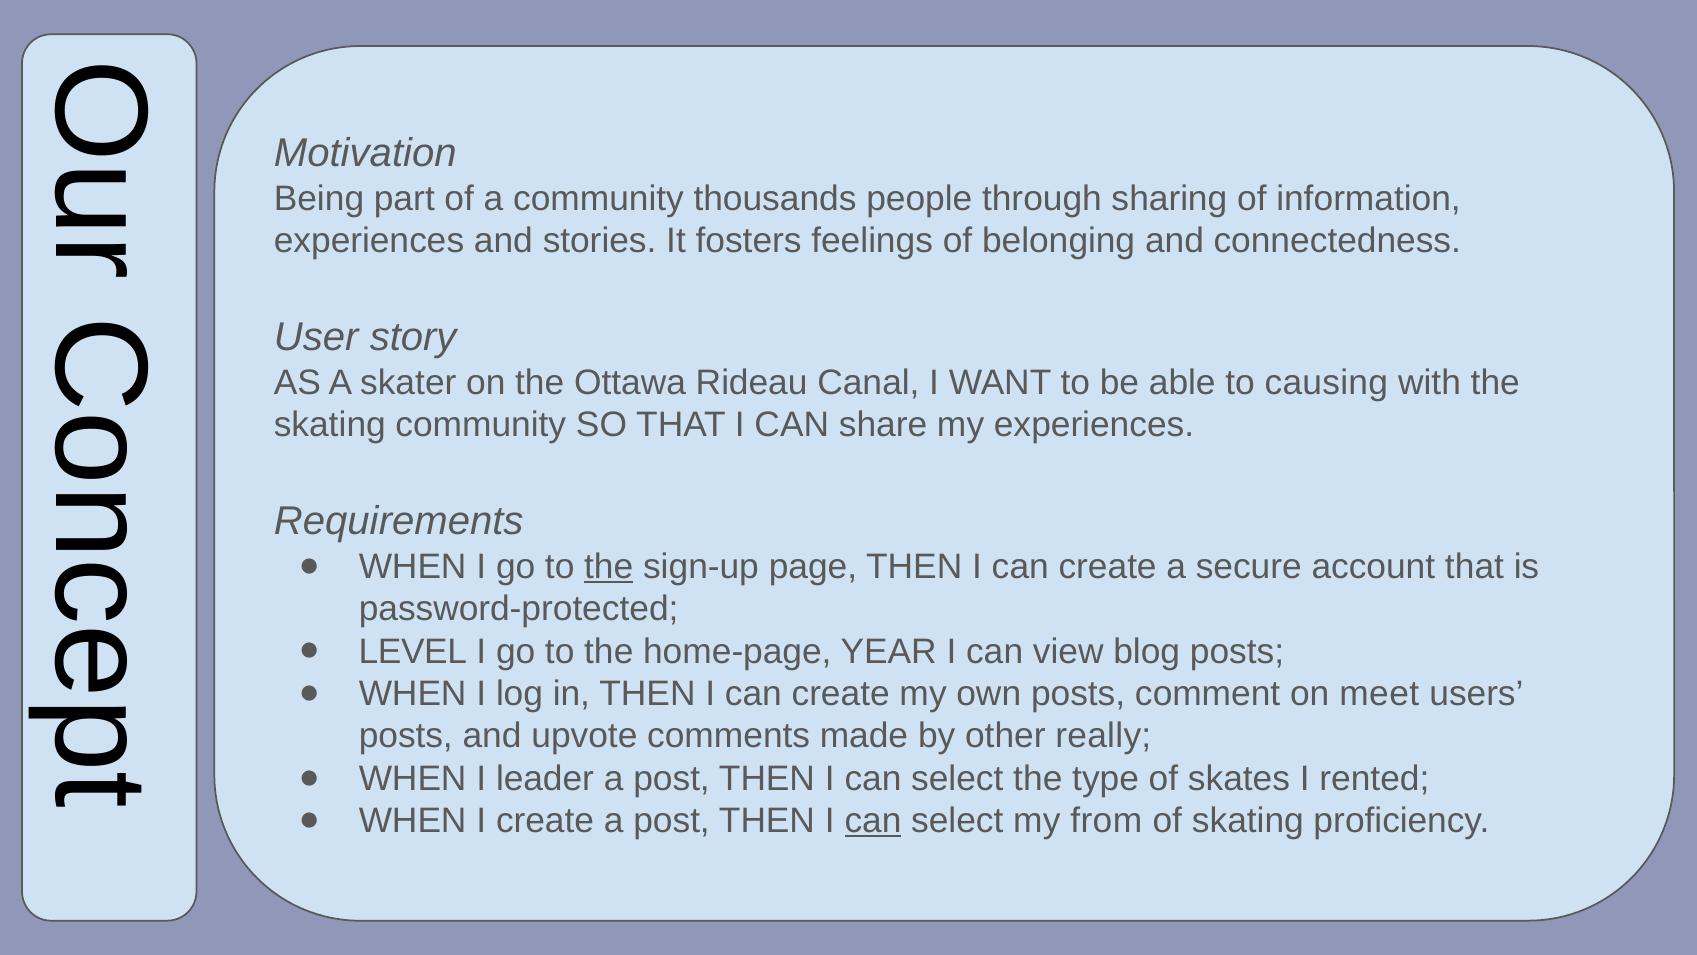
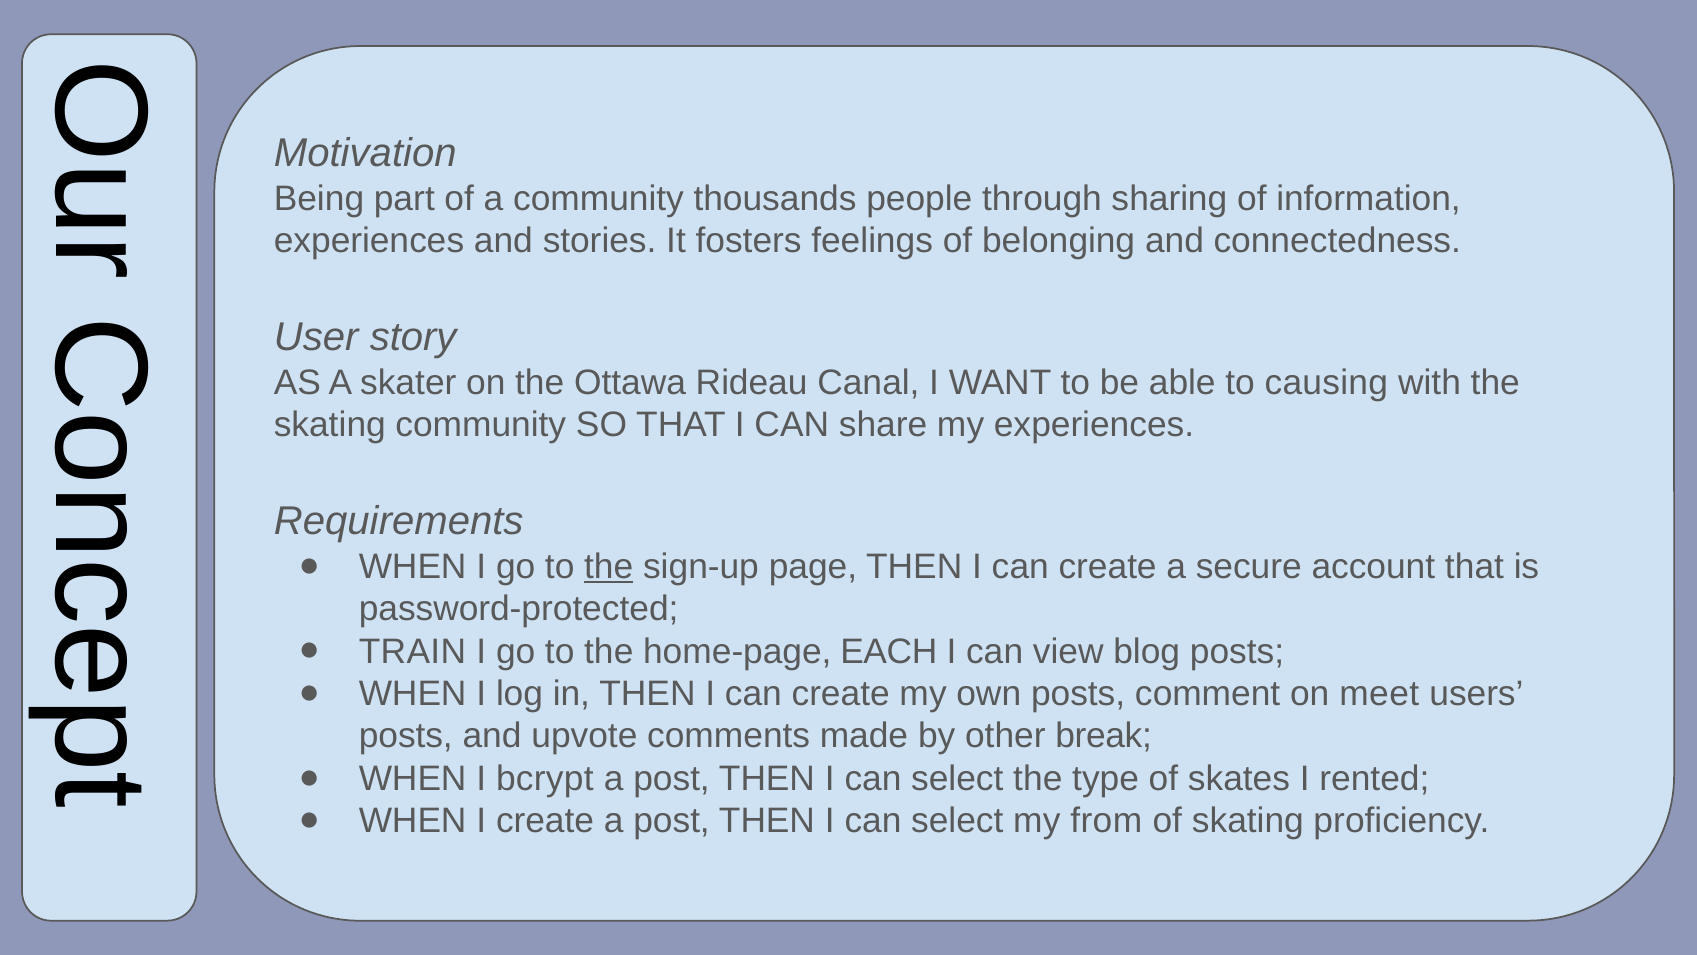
LEVEL: LEVEL -> TRAIN (412, 651)
YEAR: YEAR -> EACH (889, 651)
really: really -> break (1104, 736)
leader: leader -> bcrypt (545, 778)
can underline: present -> none (873, 821)
